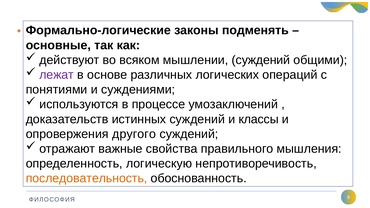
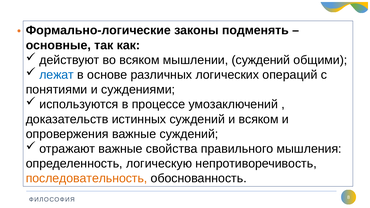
лежат colour: purple -> blue (57, 75)
и классы: классы -> всяком (259, 119)
опровержения другого: другого -> важные (134, 134)
